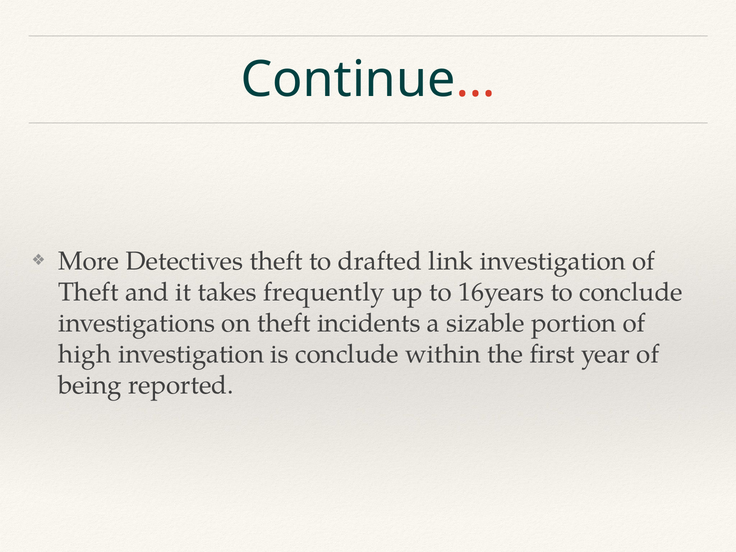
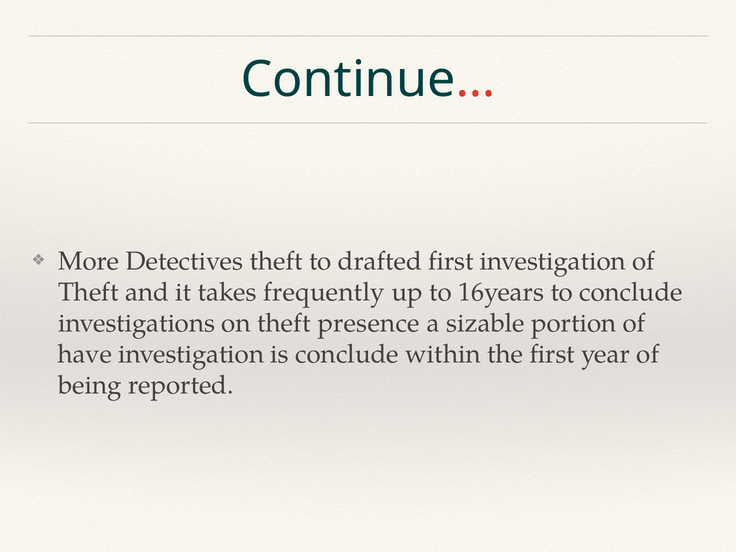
drafted link: link -> first (451, 261)
incidents: incidents -> presence (369, 323)
high: high -> have (85, 354)
